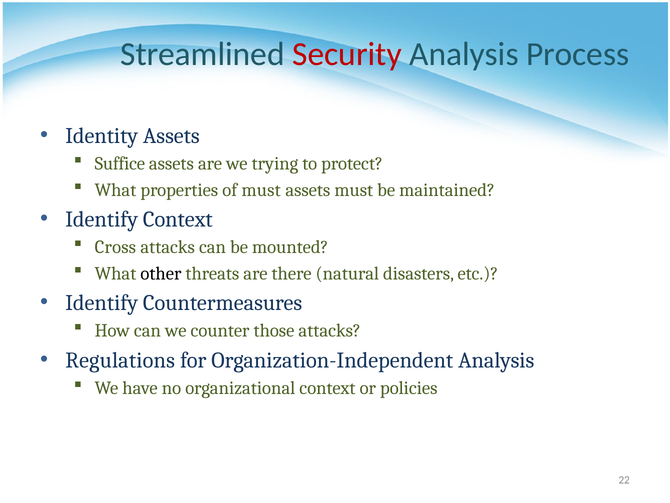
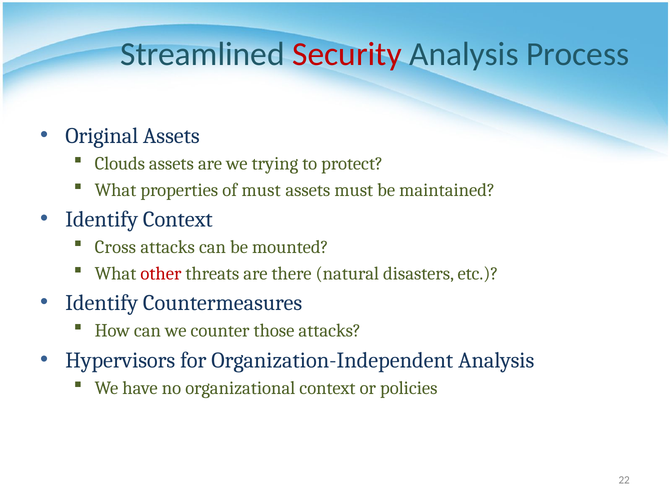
Identity: Identity -> Original (102, 136)
Suffice: Suffice -> Clouds (120, 164)
other colour: black -> red (161, 273)
Regulations: Regulations -> Hypervisors (120, 360)
